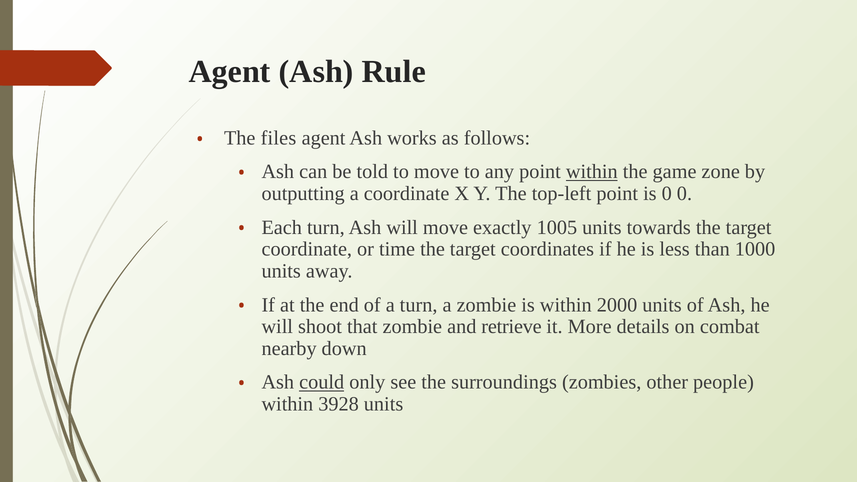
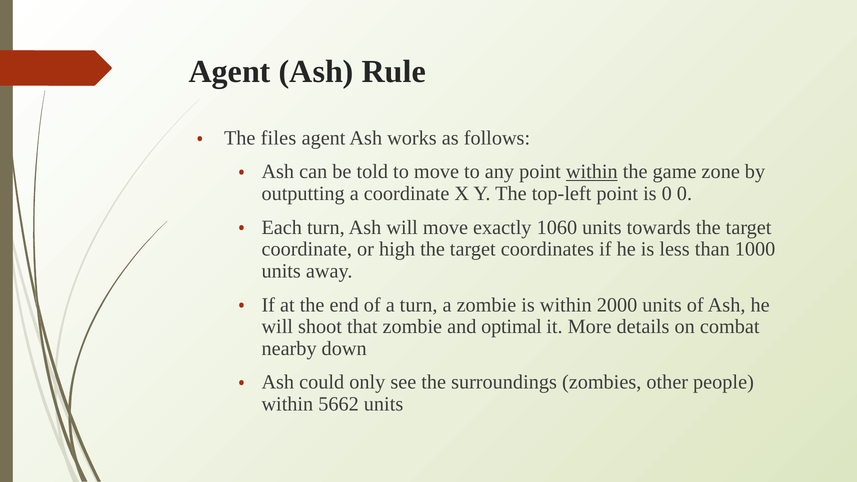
1005: 1005 -> 1060 (557, 227)
time: time -> high (397, 249)
retrieve: retrieve -> optimal (512, 327)
could underline: present -> none (322, 382)
3928: 3928 -> 5662 (339, 404)
